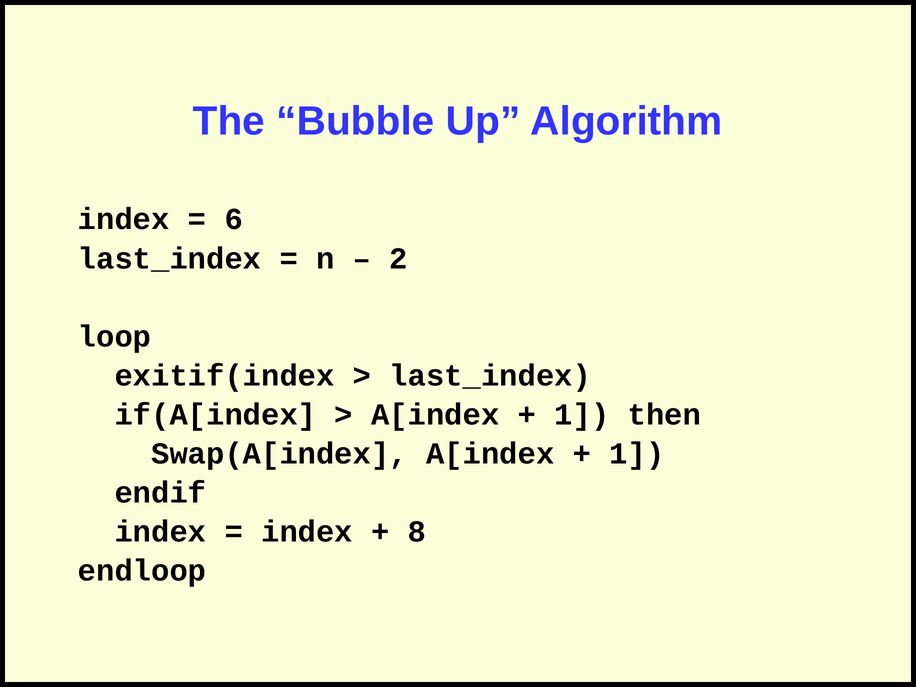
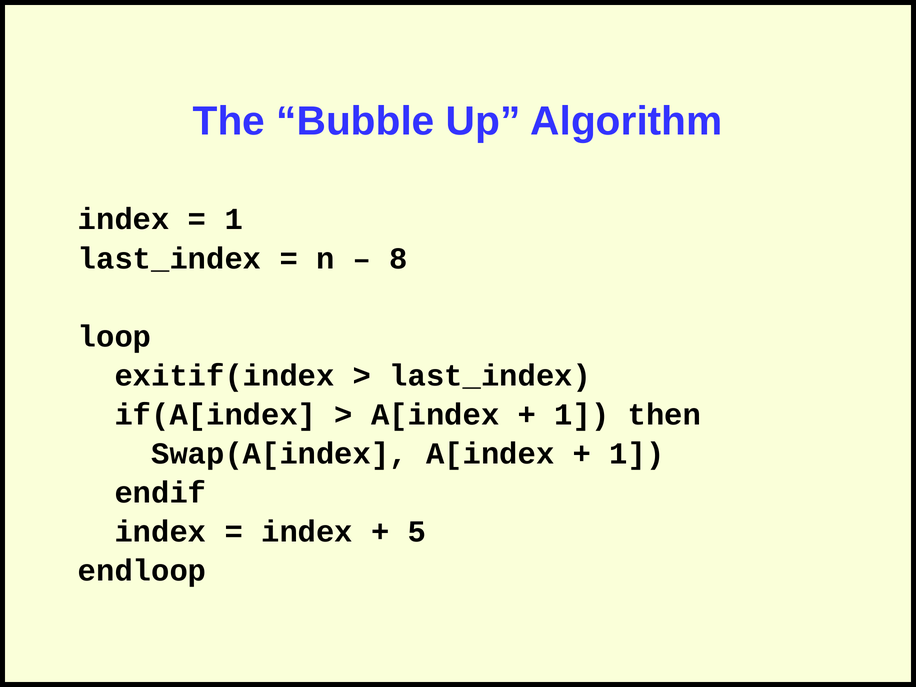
6: 6 -> 1 (234, 219)
2: 2 -> 8 (399, 258)
8: 8 -> 5 (417, 532)
